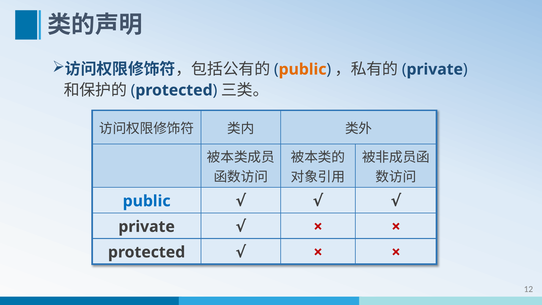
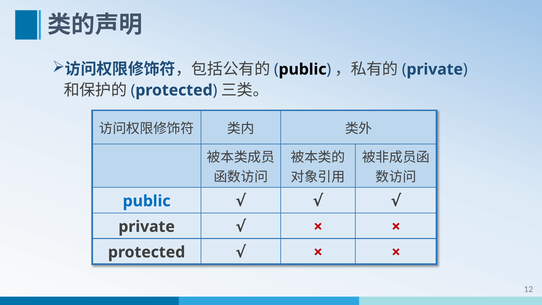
public colour: orange -> black (303, 69)
